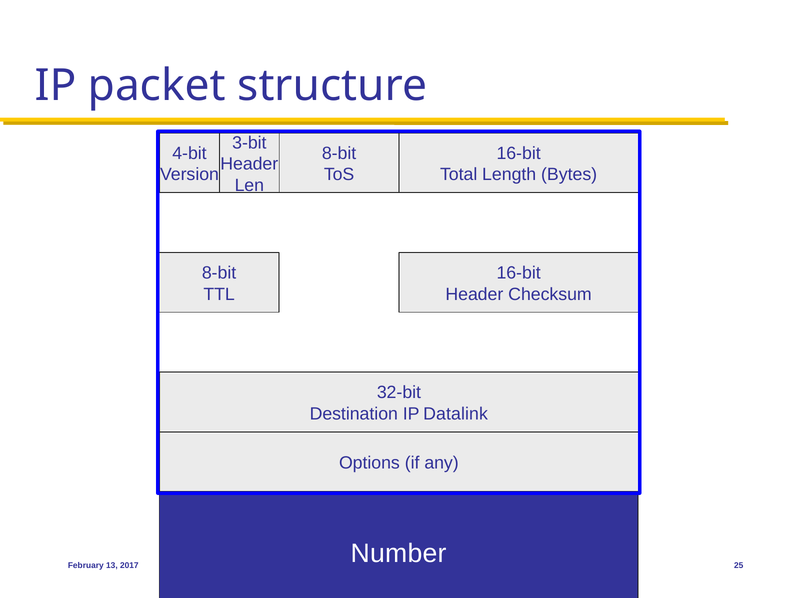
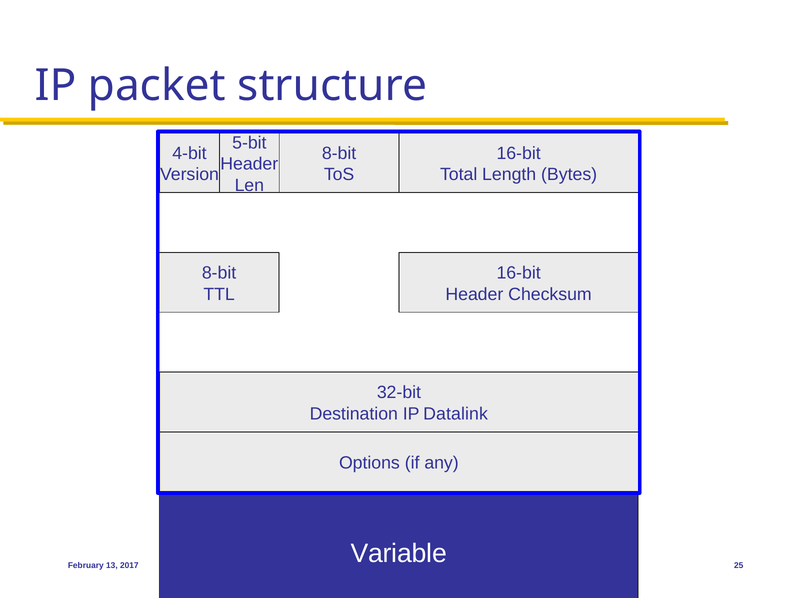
3-bit: 3-bit -> 5-bit (249, 143)
Number: Number -> Variable (399, 554)
